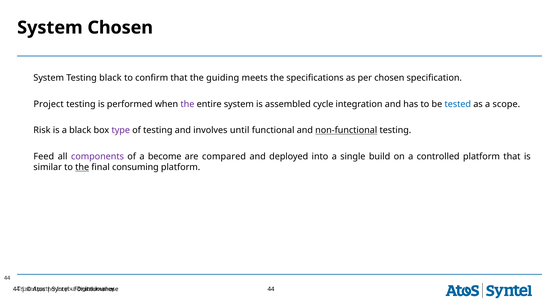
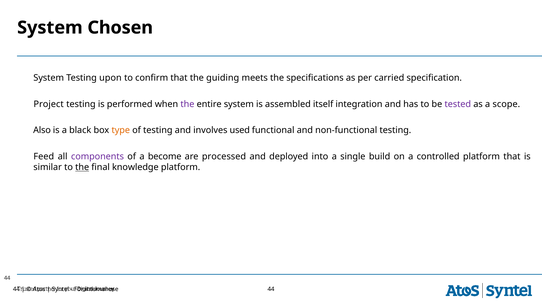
Testing black: black -> upon (110, 78)
per chosen: chosen -> carried (389, 78)
cycle: cycle -> itself (323, 104)
tested colour: blue -> purple (458, 104)
Risk: Risk -> Also (42, 130)
type colour: purple -> orange (121, 130)
until: until -> used (240, 130)
non-functional underline: present -> none (346, 130)
compared: compared -> processed (224, 156)
consuming: consuming -> knowledge (135, 167)
